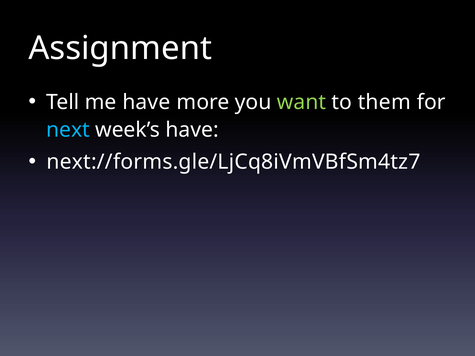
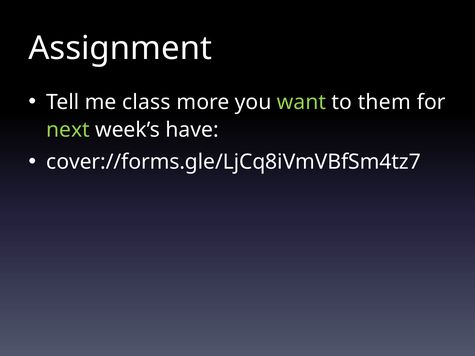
me have: have -> class (146, 102)
next colour: light blue -> light green (68, 130)
next://forms.gle/LjCq8iVmVBfSm4tz7: next://forms.gle/LjCq8iVmVBfSm4tz7 -> cover://forms.gle/LjCq8iVmVBfSm4tz7 (234, 162)
